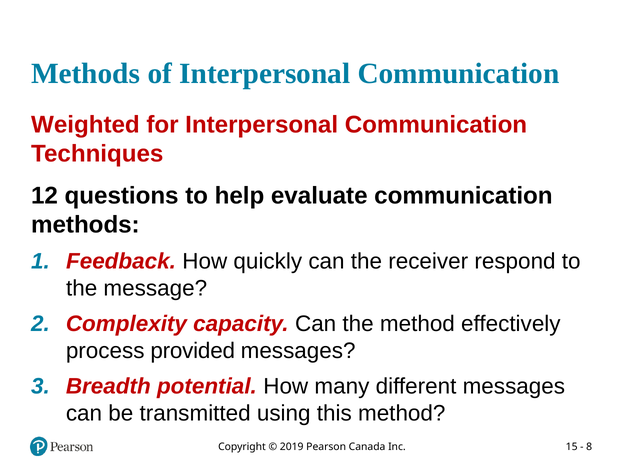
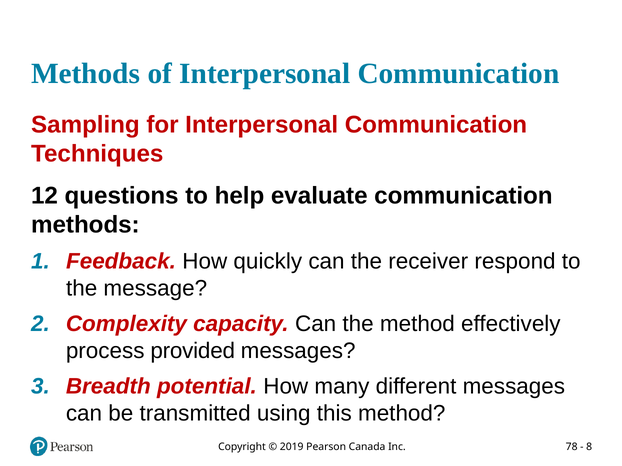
Weighted: Weighted -> Sampling (85, 125)
15: 15 -> 78 (572, 447)
